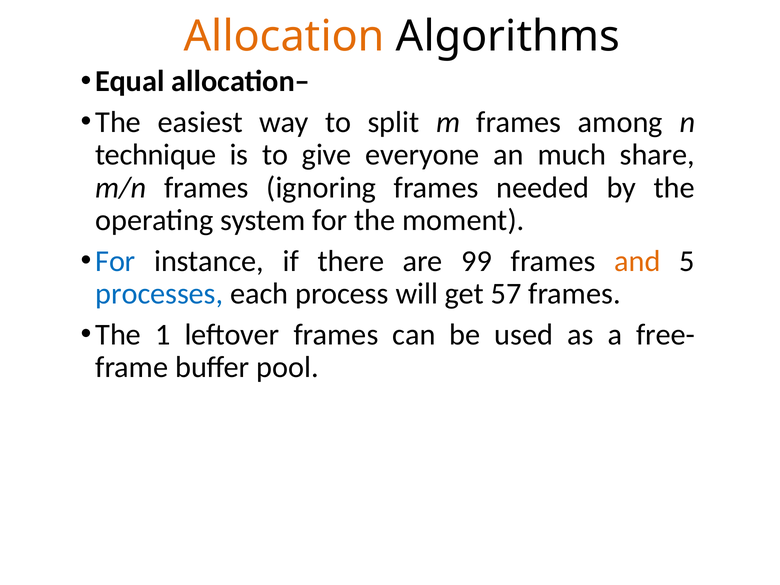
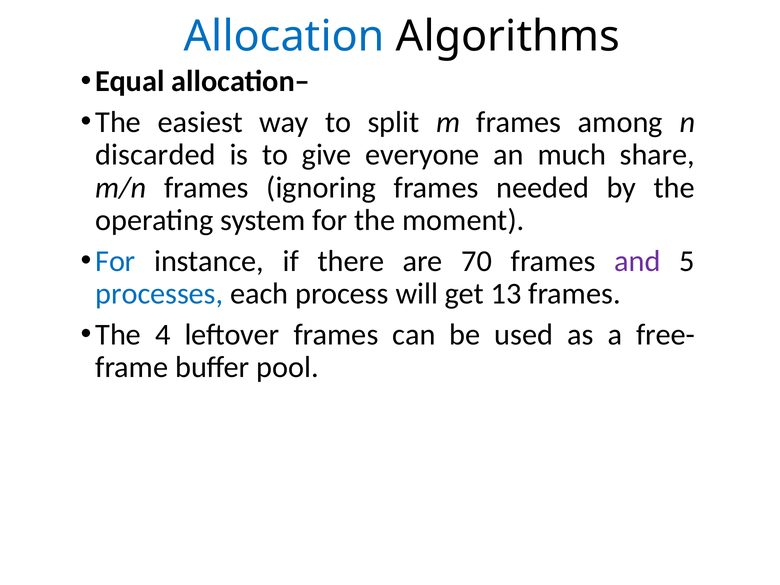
Allocation colour: orange -> blue (284, 36)
technique: technique -> discarded (155, 155)
99: 99 -> 70 (477, 261)
and colour: orange -> purple (637, 261)
57: 57 -> 13 (506, 294)
1: 1 -> 4 (163, 335)
